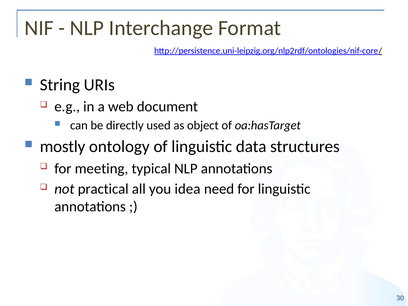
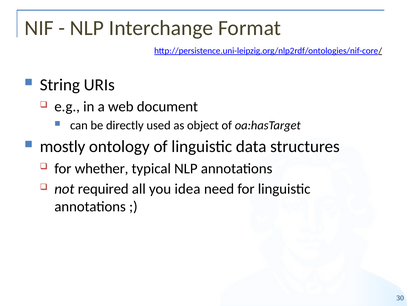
meeting: meeting -> whether (102, 169)
practical: practical -> required (103, 189)
